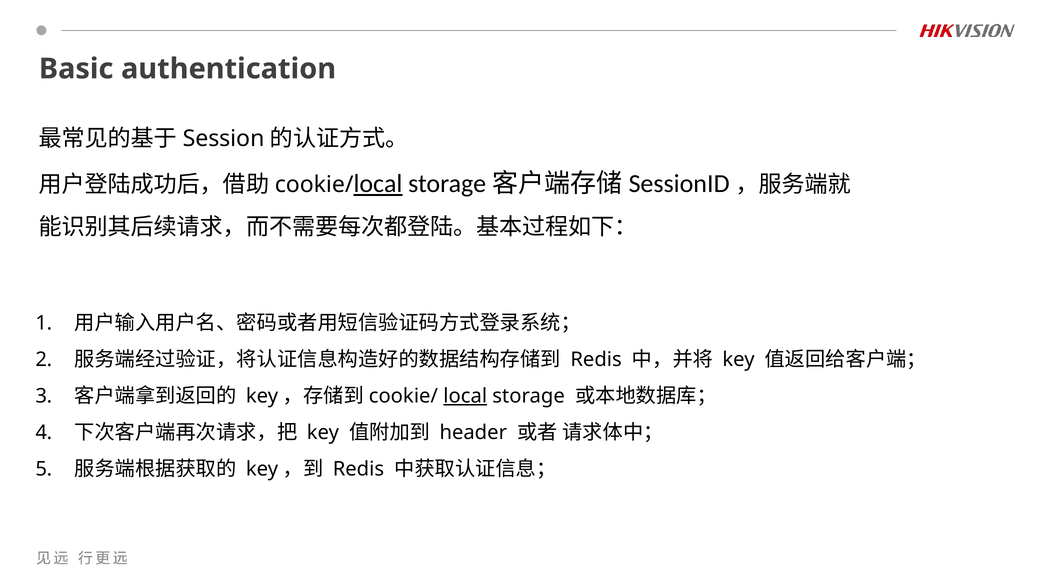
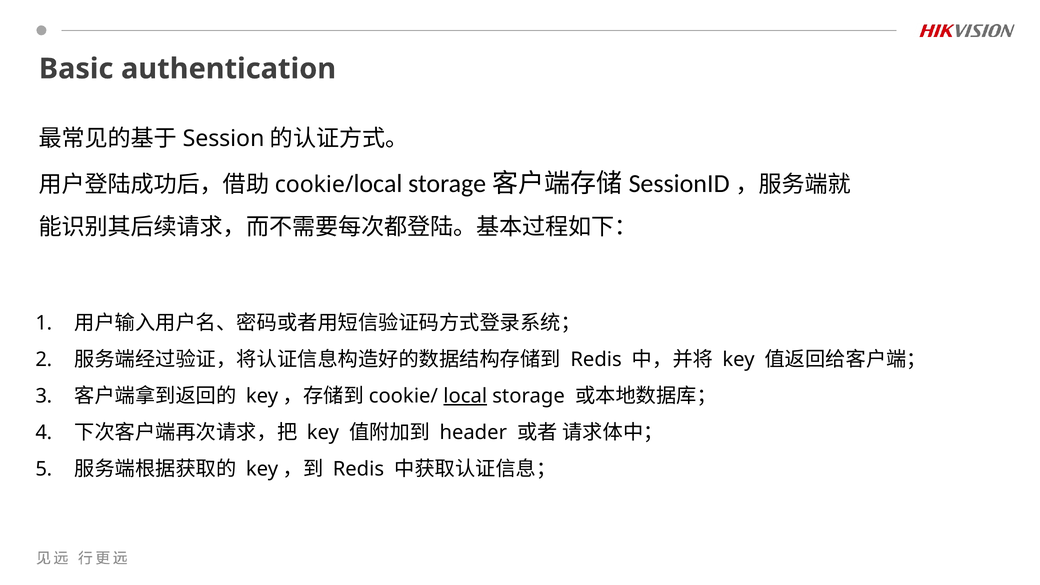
local underline: present -> none (378, 184)
